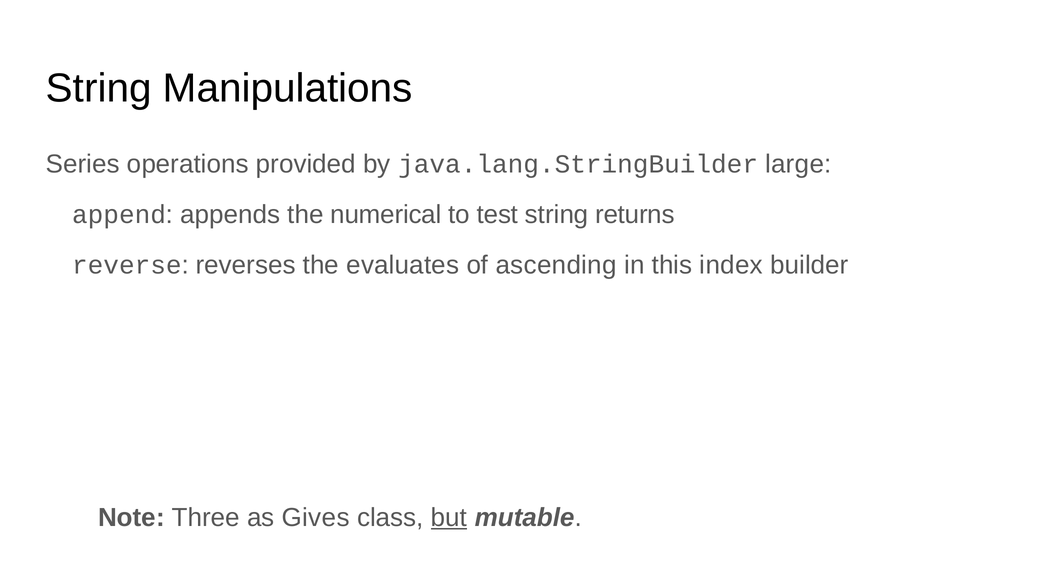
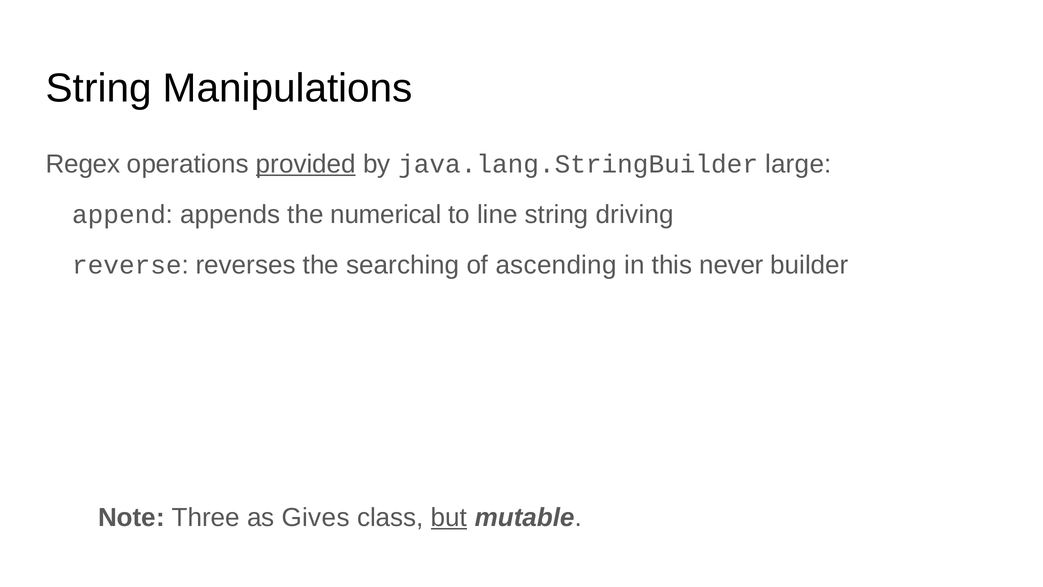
Series: Series -> Regex (83, 164)
provided underline: none -> present (306, 164)
test: test -> line (497, 214)
returns: returns -> driving (635, 214)
evaluates: evaluates -> searching (403, 265)
index: index -> never (731, 265)
